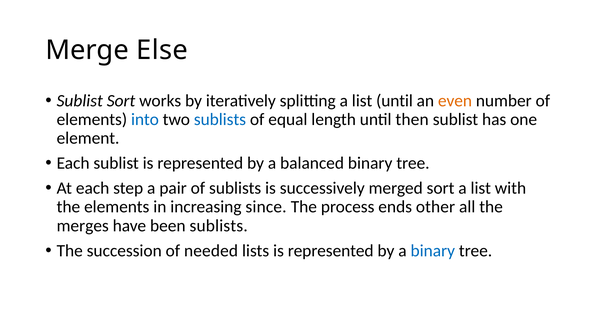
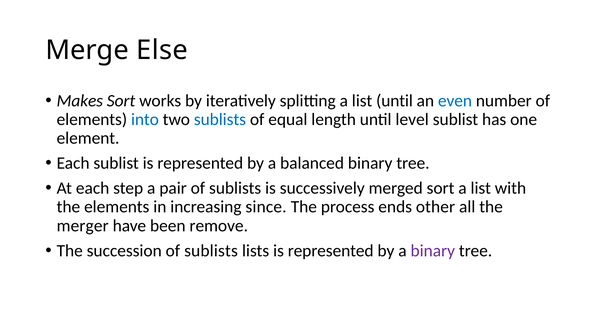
Sublist: Sublist -> Makes (80, 101)
even colour: orange -> blue (455, 101)
then: then -> level (412, 120)
merges: merges -> merger (83, 226)
been sublists: sublists -> remove (219, 226)
succession of needed: needed -> sublists (211, 251)
binary colour: blue -> purple (433, 251)
